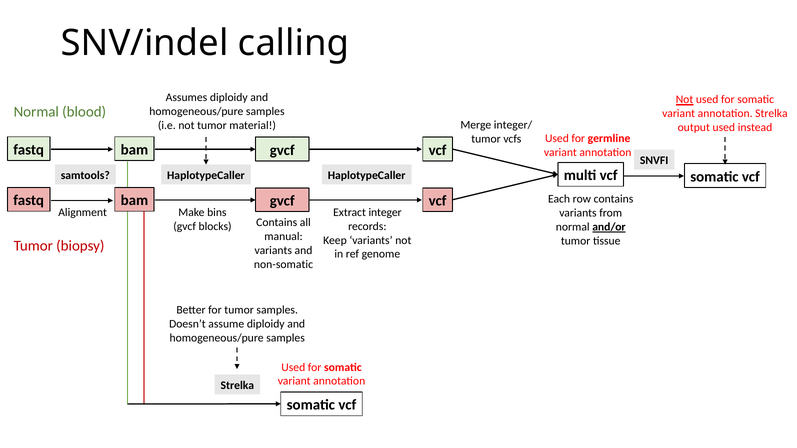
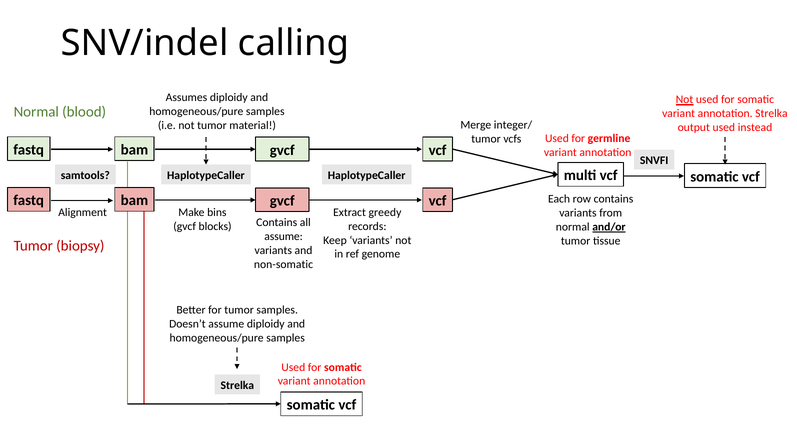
integer: integer -> greedy (385, 212)
manual: manual -> assume (284, 237)
